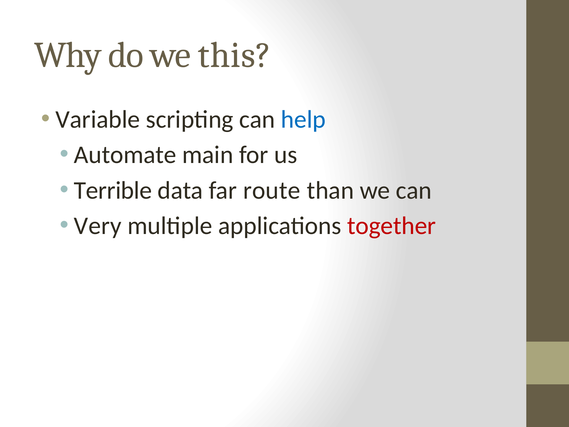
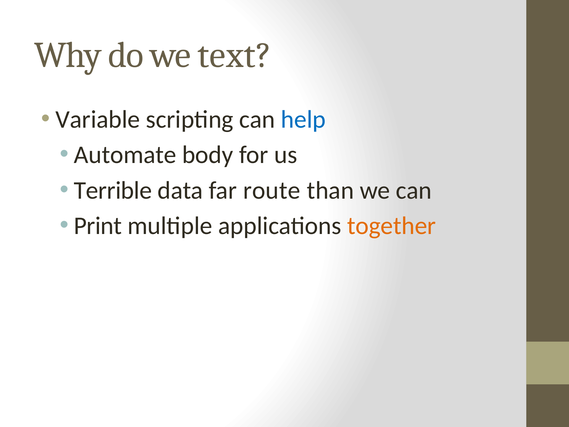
this: this -> text (234, 55)
main: main -> body (208, 155)
Very: Very -> Print (98, 226)
together colour: red -> orange (392, 226)
